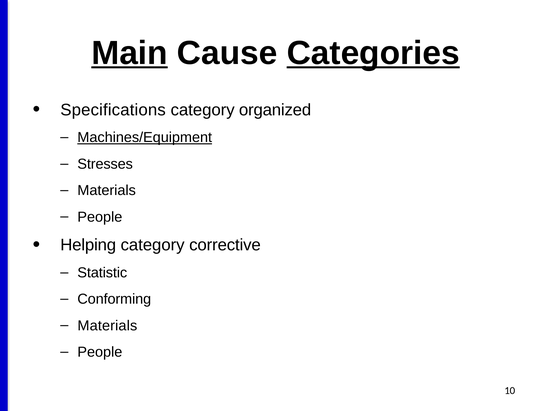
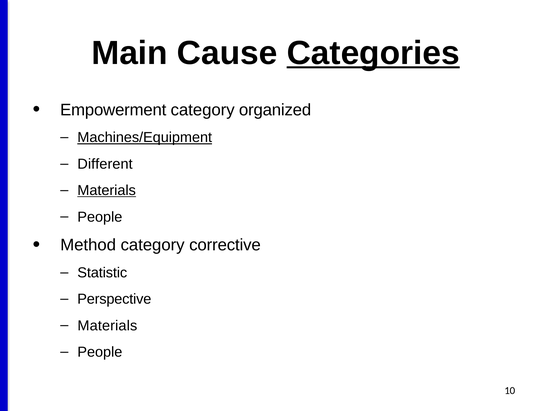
Main underline: present -> none (130, 53)
Specifications: Specifications -> Empowerment (113, 110)
Stresses: Stresses -> Different (105, 164)
Materials underline: none -> present (107, 190)
Helping: Helping -> Method (88, 245)
Conforming: Conforming -> Perspective (114, 299)
